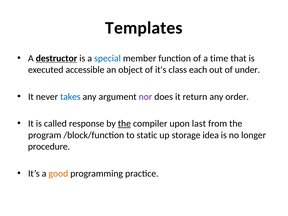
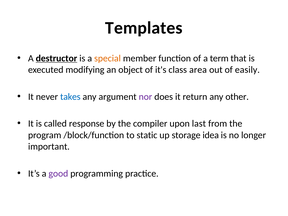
special colour: blue -> orange (107, 58)
time: time -> term (219, 58)
accessible: accessible -> modifying (85, 70)
each: each -> area (198, 70)
under: under -> easily (247, 70)
order: order -> other (237, 97)
the underline: present -> none (124, 124)
procedure: procedure -> important (49, 147)
good colour: orange -> purple (58, 173)
